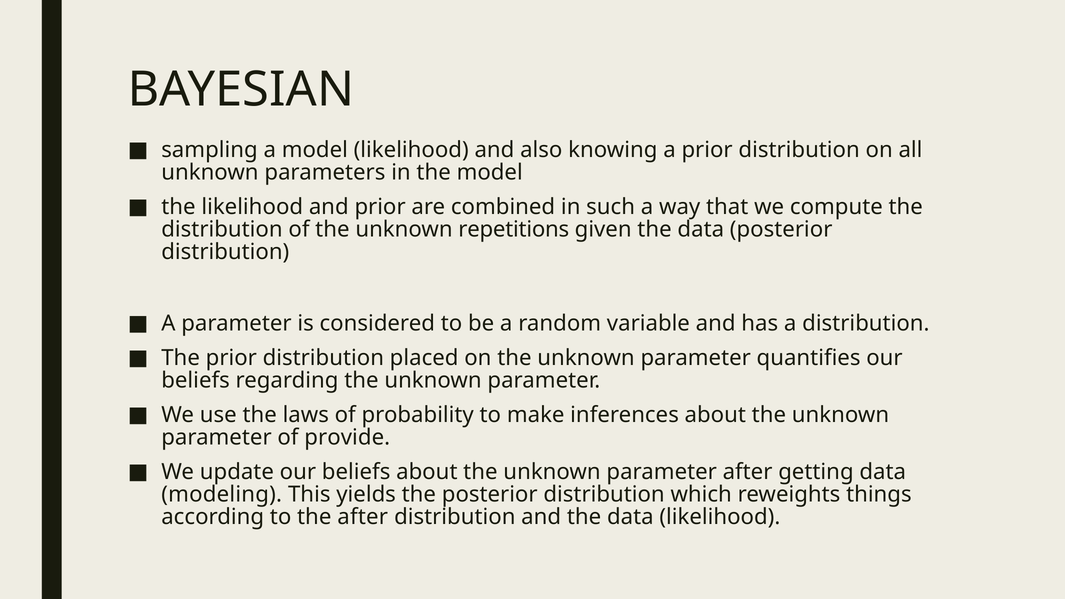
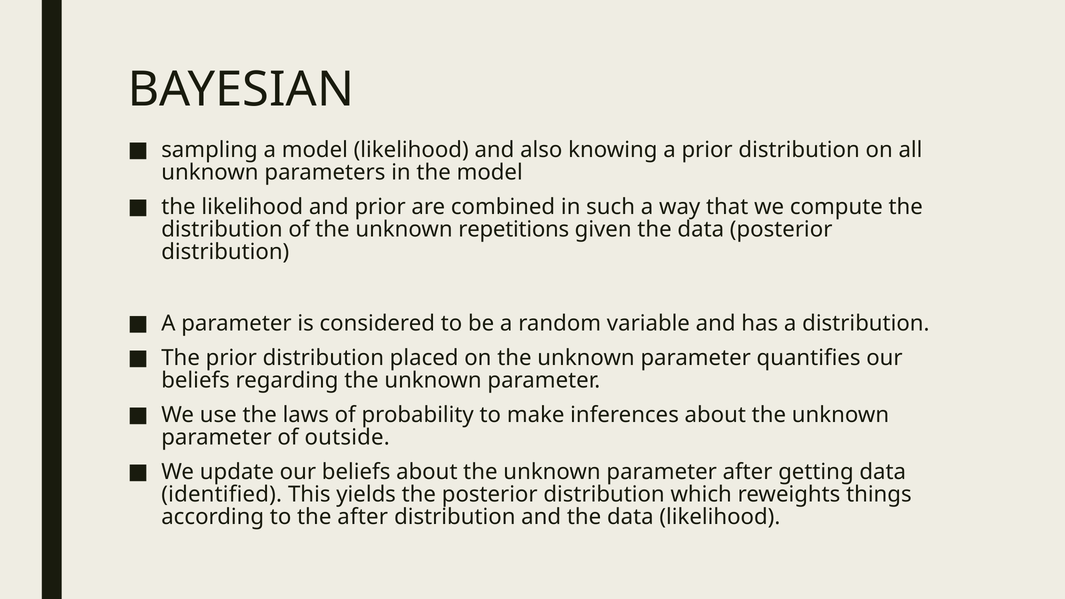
provide: provide -> outside (347, 437)
modeling: modeling -> identified (222, 494)
